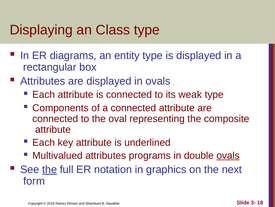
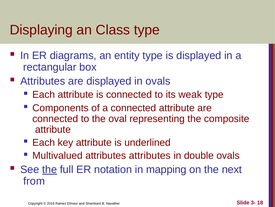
attributes programs: programs -> attributes (150, 155)
ovals underline: present -> none (228, 155)
graphics: graphics -> mapping (166, 169)
form: form -> from (34, 181)
